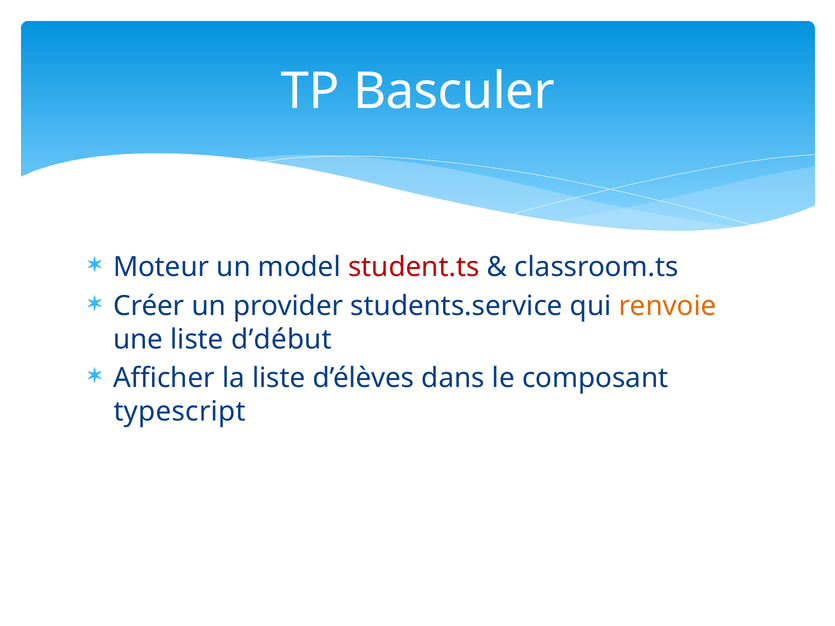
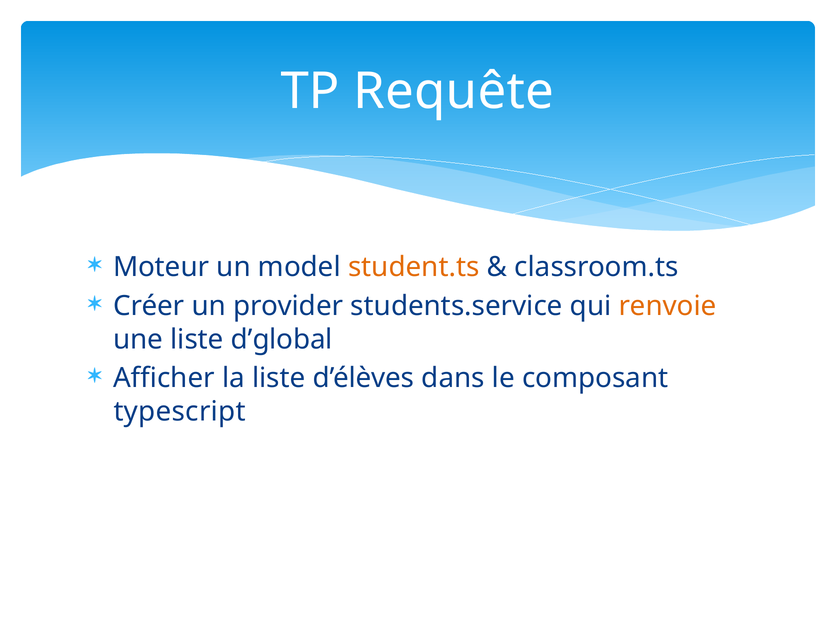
Basculer: Basculer -> Requête (454, 92)
student.ts colour: red -> orange (414, 267)
d’début: d’début -> d’global (282, 340)
